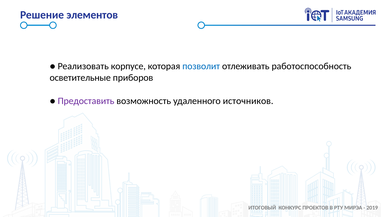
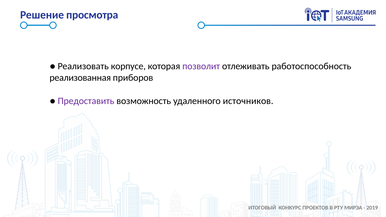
элементов: элементов -> просмотра (92, 15)
позволит colour: blue -> purple (201, 66)
осветительные: осветительные -> реализованная (80, 78)
